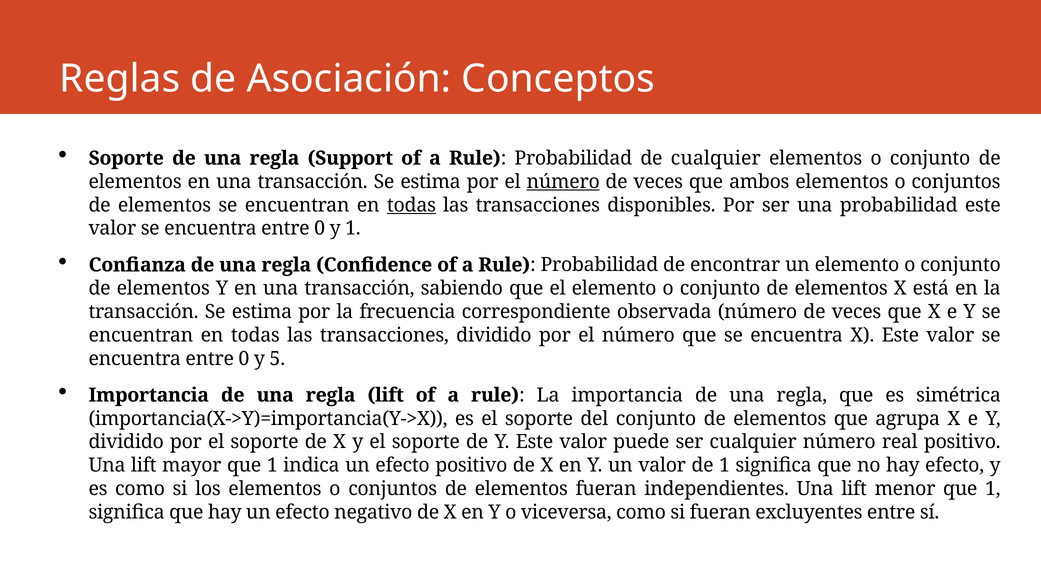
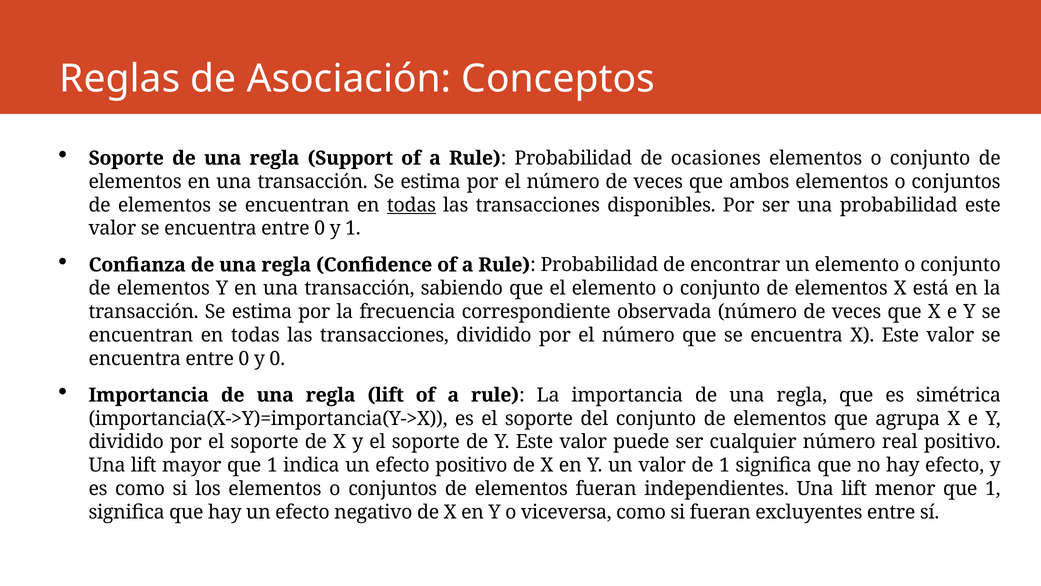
de cualquier: cualquier -> ocasiones (716, 158)
número underline: present -> none (563, 181)
y 5: 5 -> 0 (277, 358)
